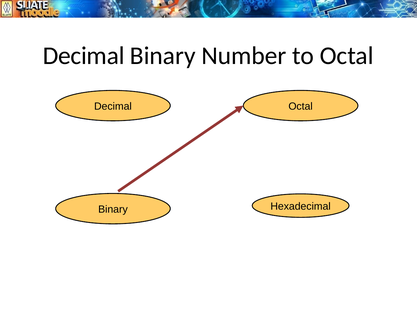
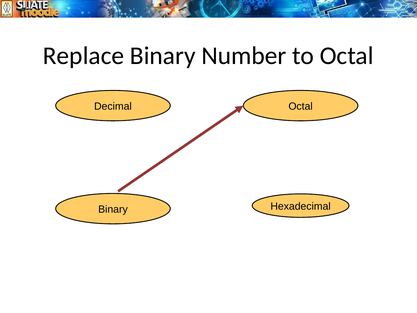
Decimal: Decimal -> Replace (84, 56)
